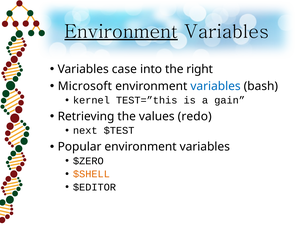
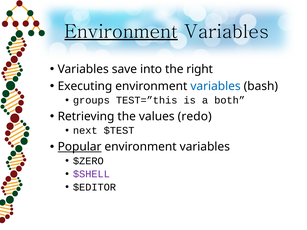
case: case -> save (124, 69)
Microsoft: Microsoft -> Executing (85, 86)
kernel: kernel -> groups (91, 100)
gain: gain -> both (230, 100)
Popular underline: none -> present (80, 147)
$SHELL colour: orange -> purple (91, 174)
